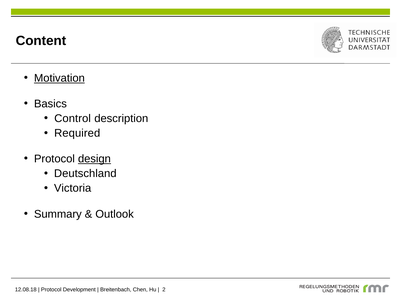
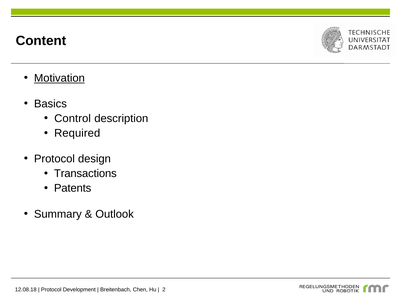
design underline: present -> none (94, 159)
Deutschland: Deutschland -> Transactions (85, 174)
Victoria: Victoria -> Patents (73, 189)
